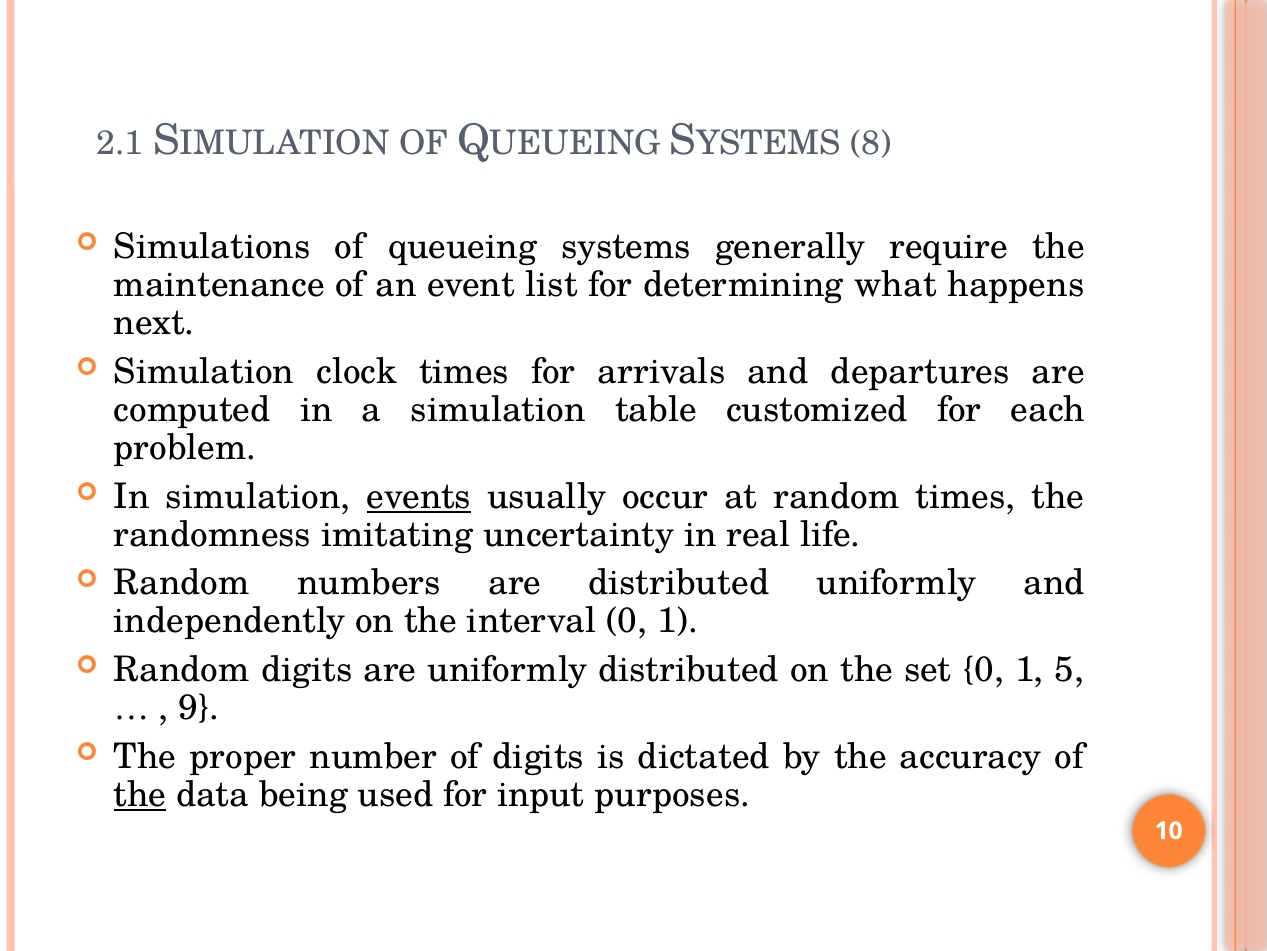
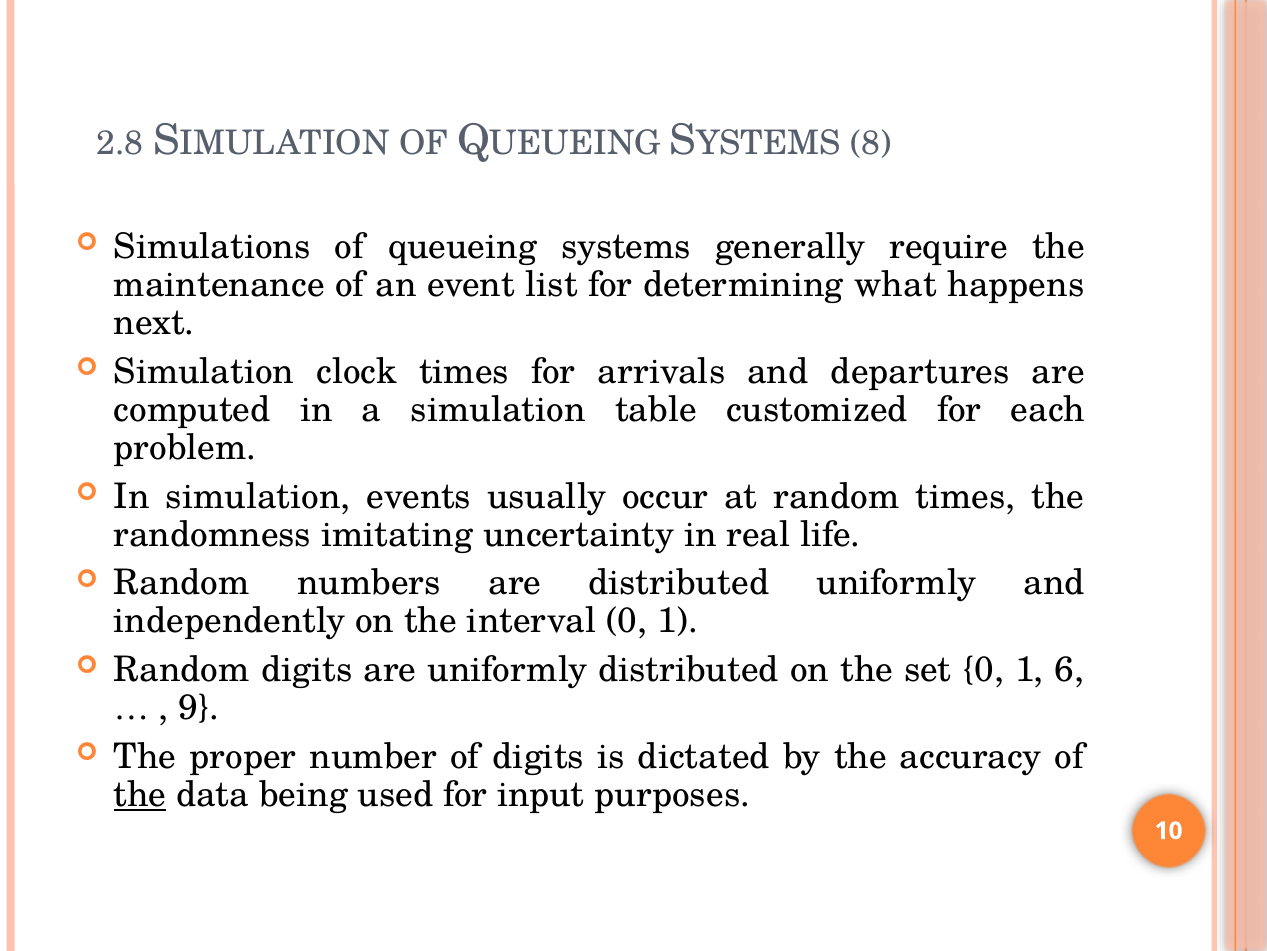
2.1: 2.1 -> 2.8 (120, 143)
events underline: present -> none (419, 496)
5: 5 -> 6 (1070, 669)
